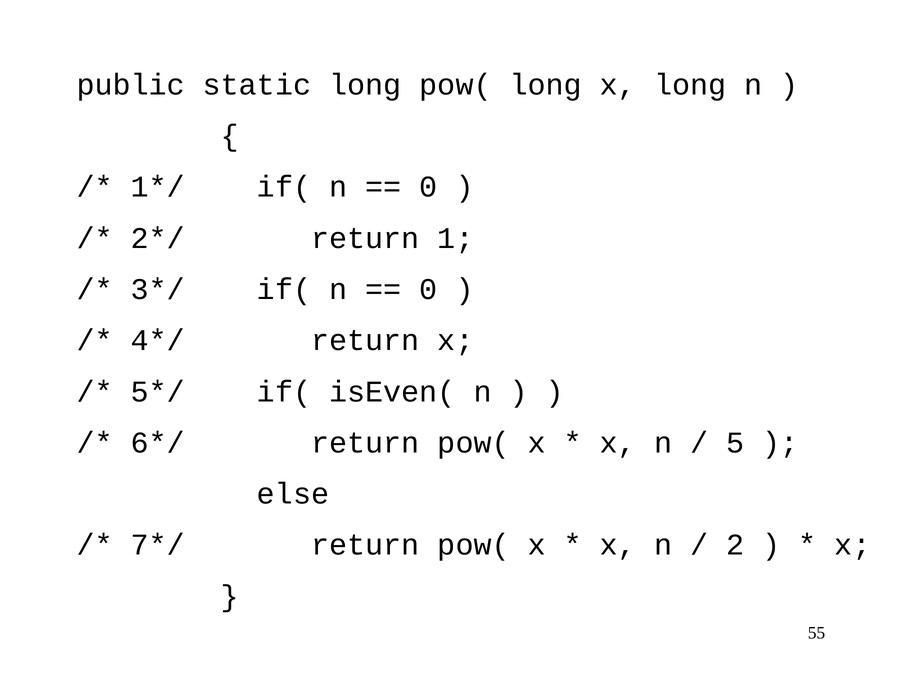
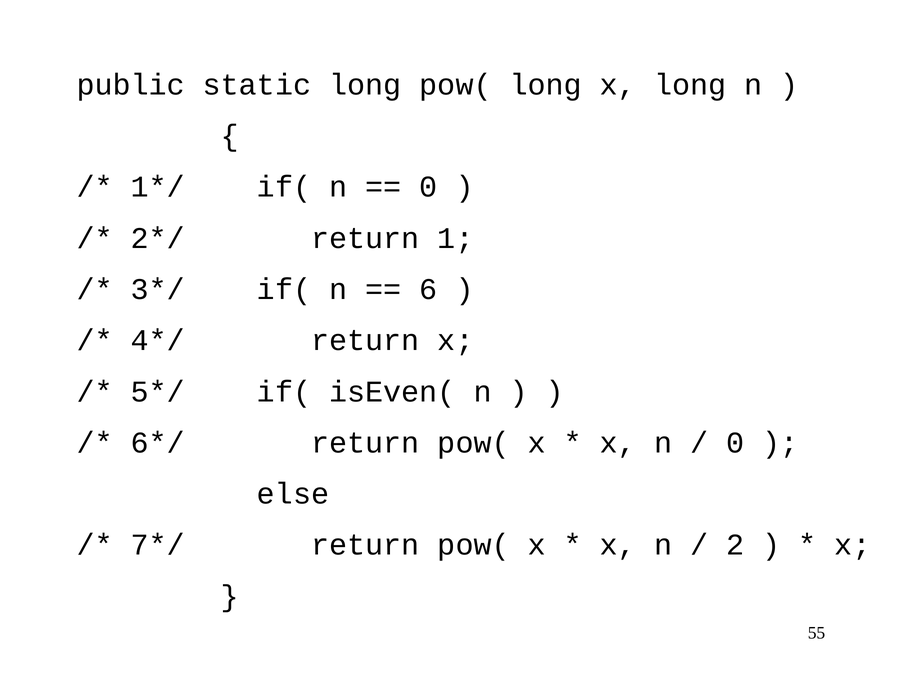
0: 0 -> 6 (428, 289)
5: 5 -> 0 (735, 442)
